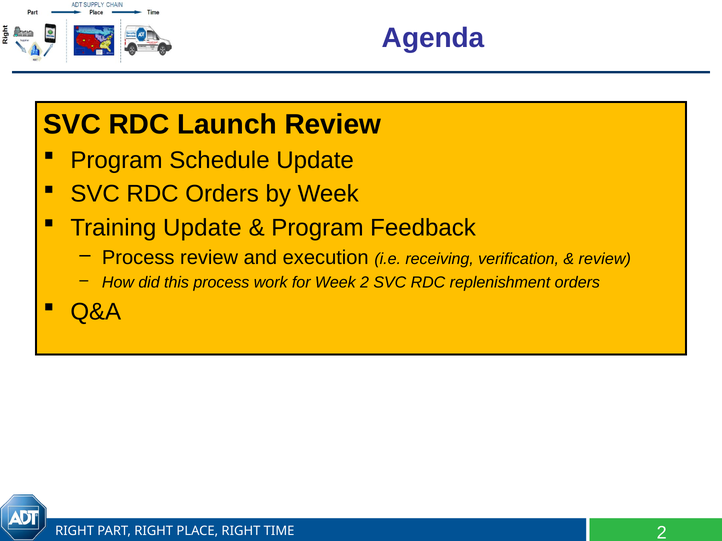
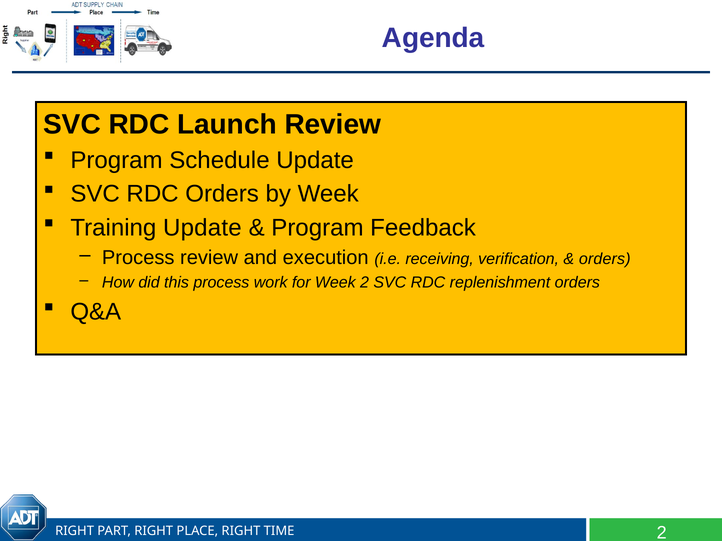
review: review -> orders (605, 259)
